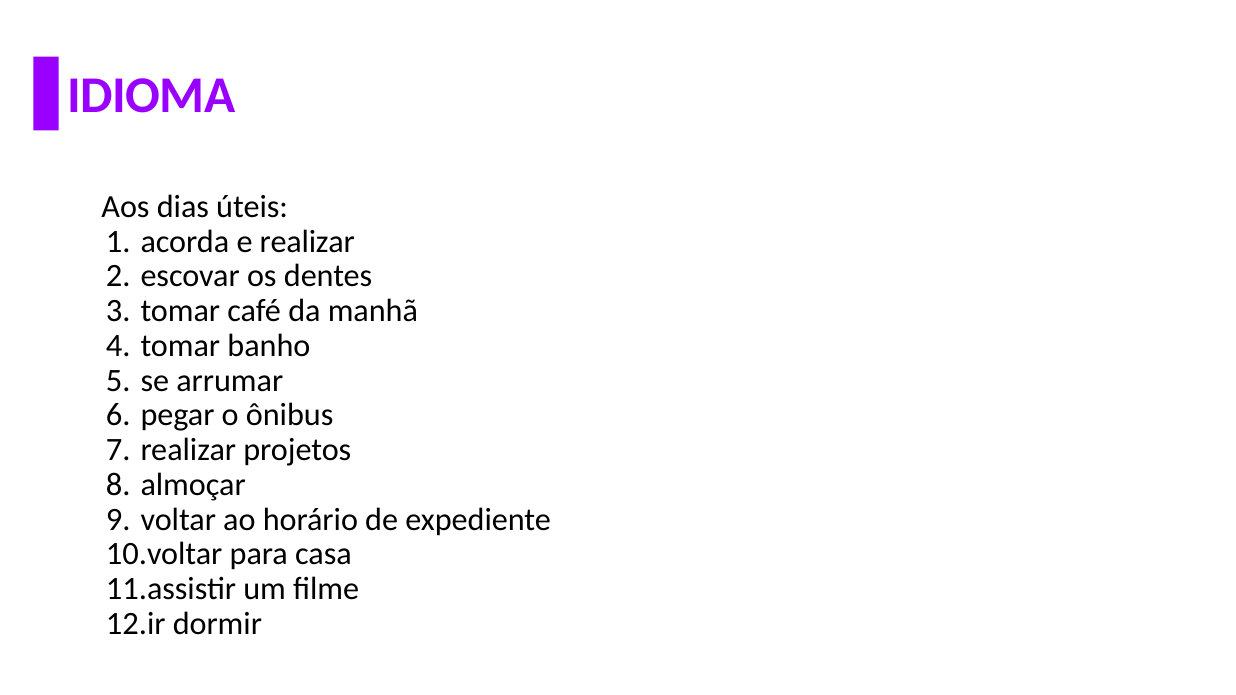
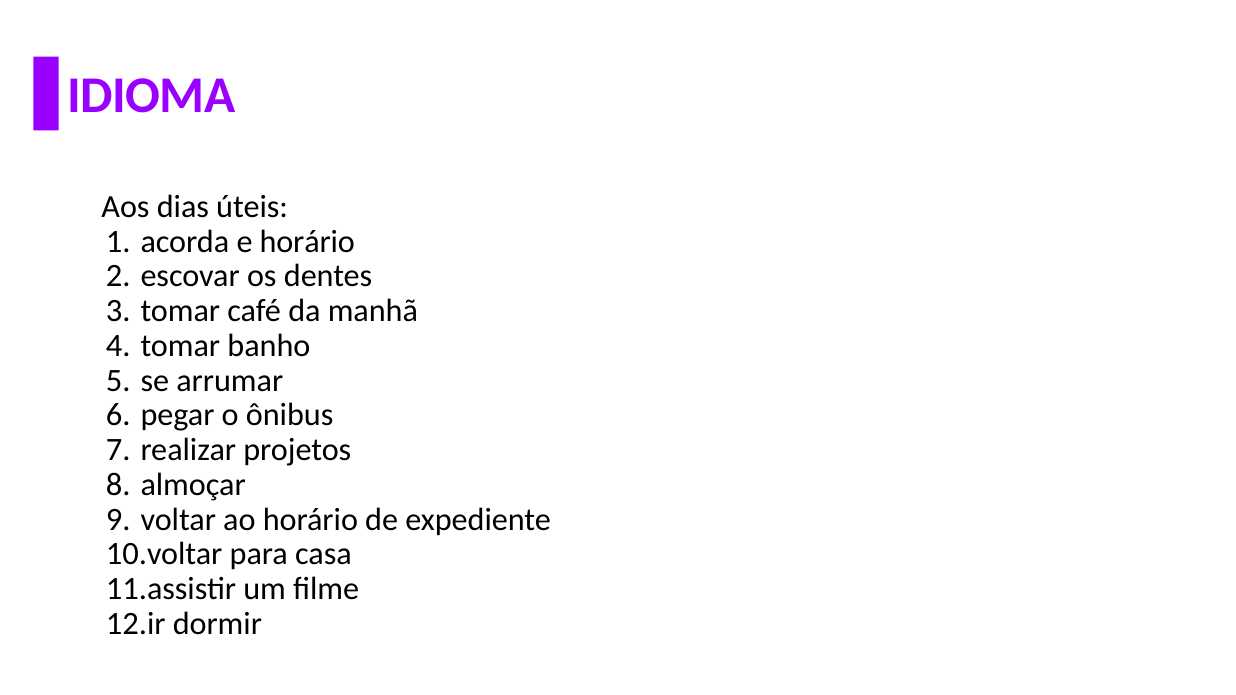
e realizar: realizar -> horário (307, 242)
